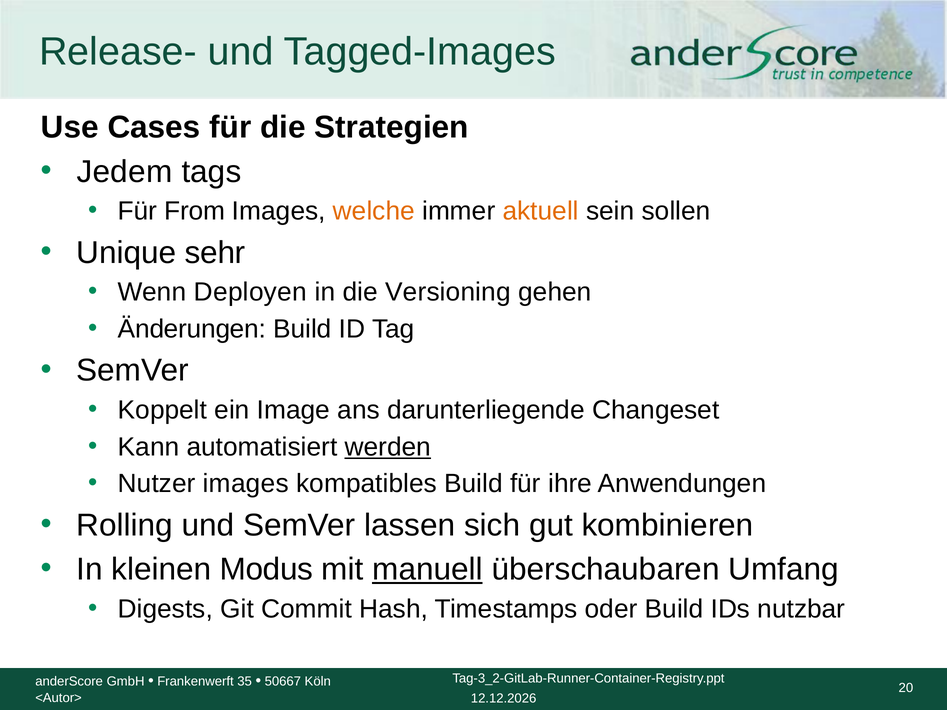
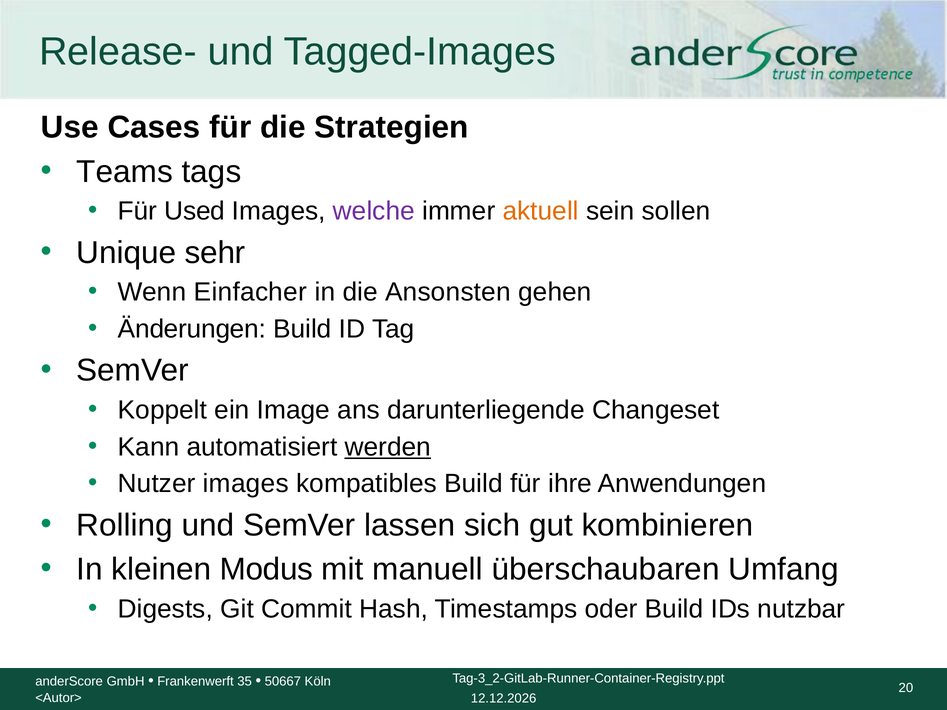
Jedem: Jedem -> Teams (125, 172)
From: From -> Used (195, 211)
welche colour: orange -> purple (374, 211)
Deployen: Deployen -> Einfacher (250, 292)
Versioning: Versioning -> Ansonsten (448, 292)
manuell underline: present -> none (427, 569)
